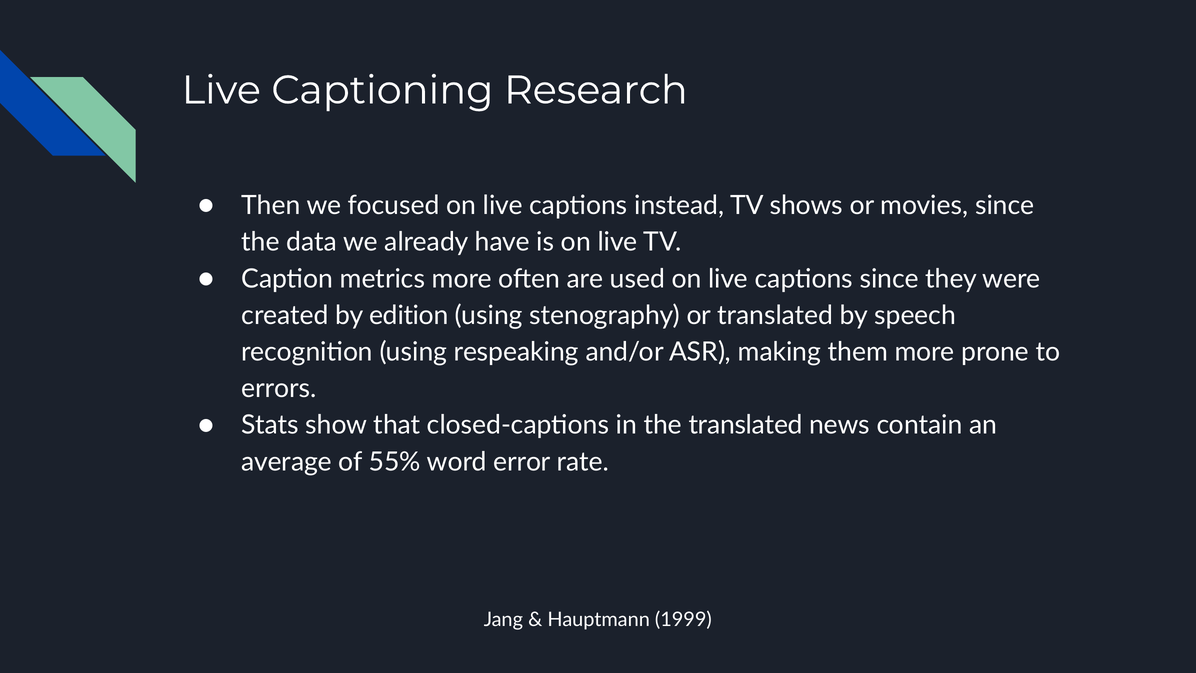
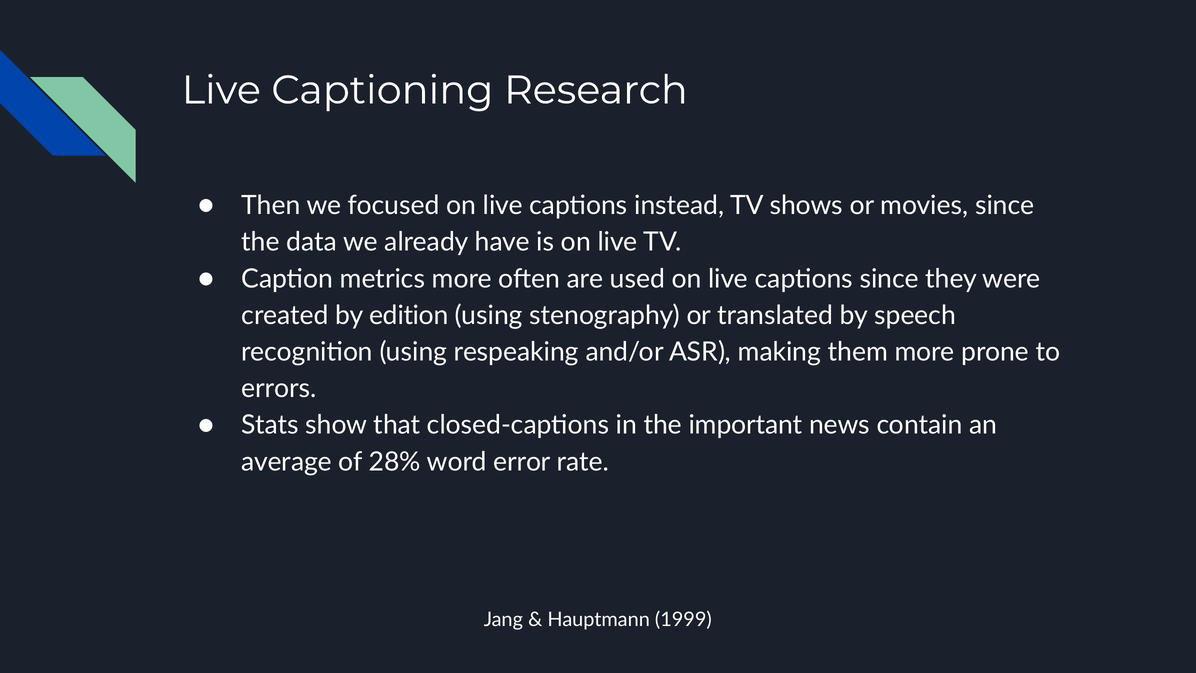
the translated: translated -> important (746, 425)
55%: 55% -> 28% (395, 462)
